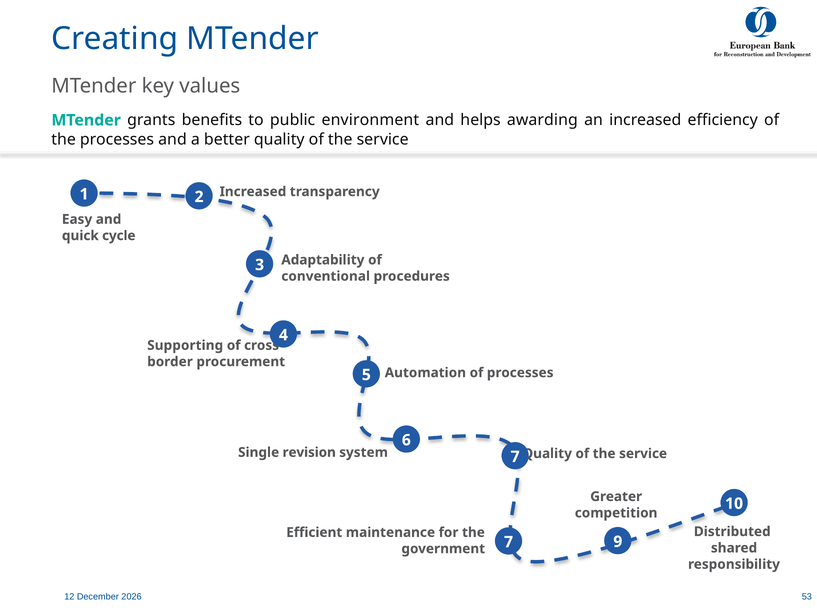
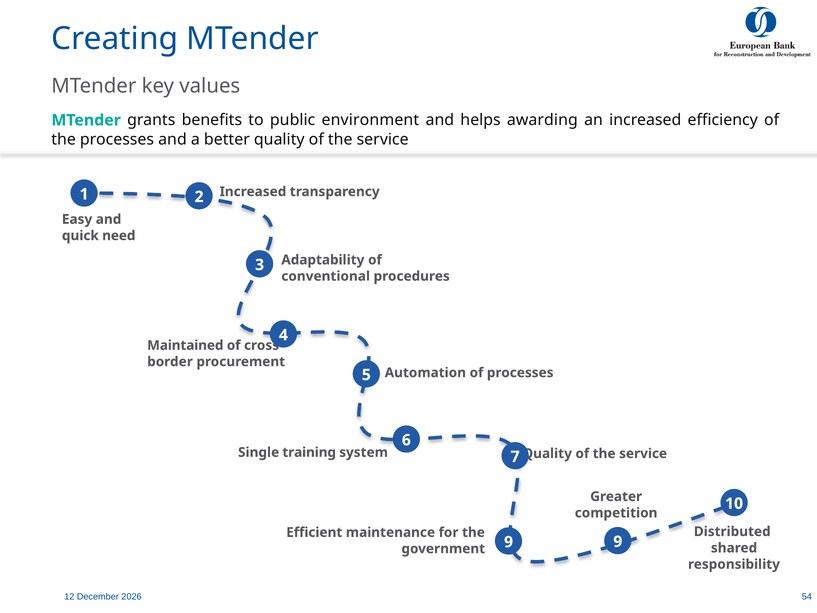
cycle: cycle -> need (119, 236)
Supporting: Supporting -> Maintained (185, 345)
revision: revision -> training (309, 452)
government 7: 7 -> 9 (509, 542)
53: 53 -> 54 (807, 596)
